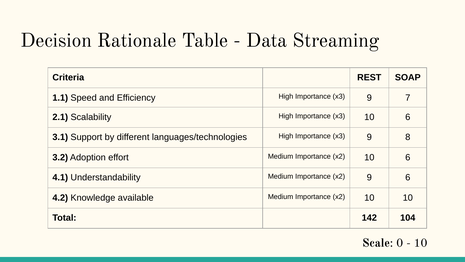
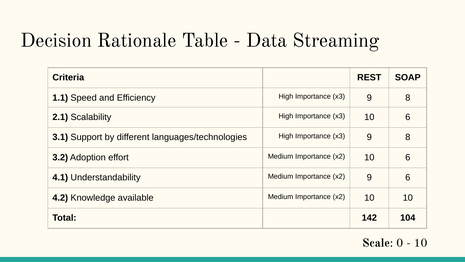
7: 7 -> 8 (408, 98)
